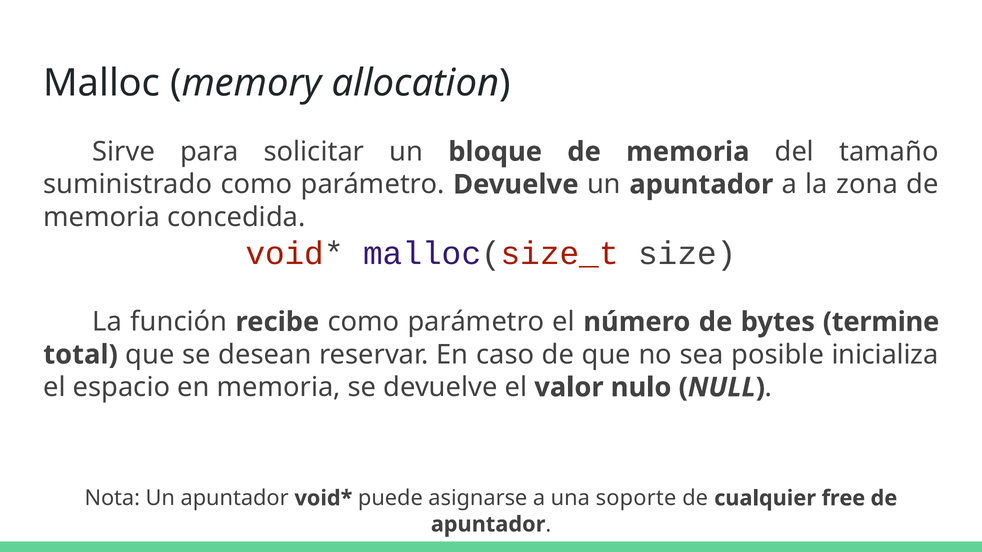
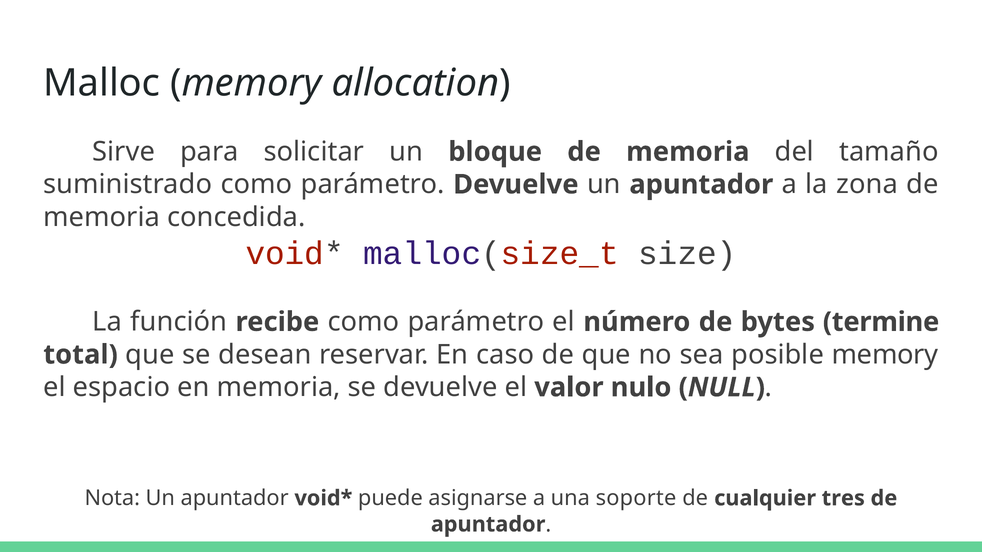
posible inicializa: inicializa -> memory (885, 355)
free: free -> tres (843, 499)
